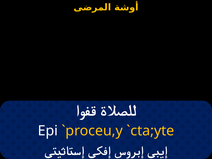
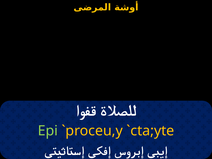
Epi colour: white -> light green (48, 131)
